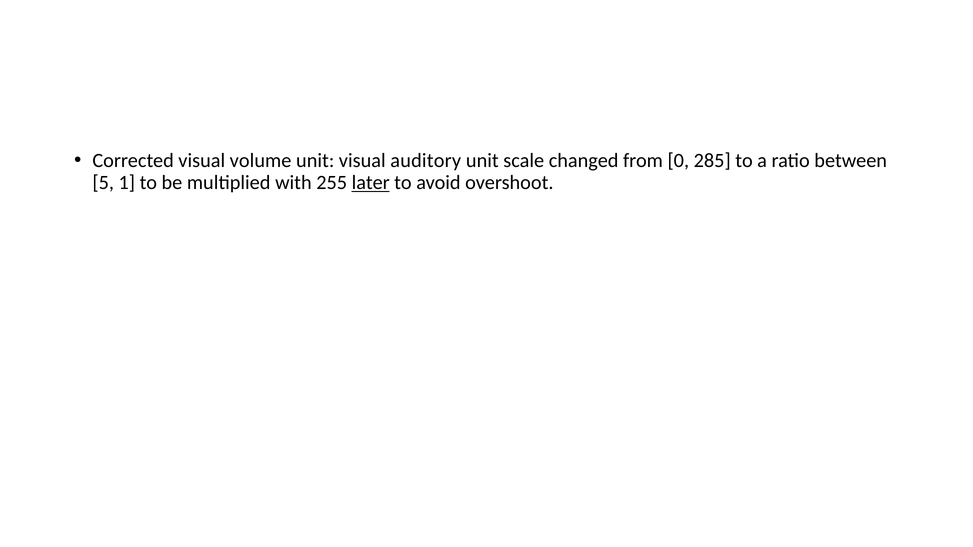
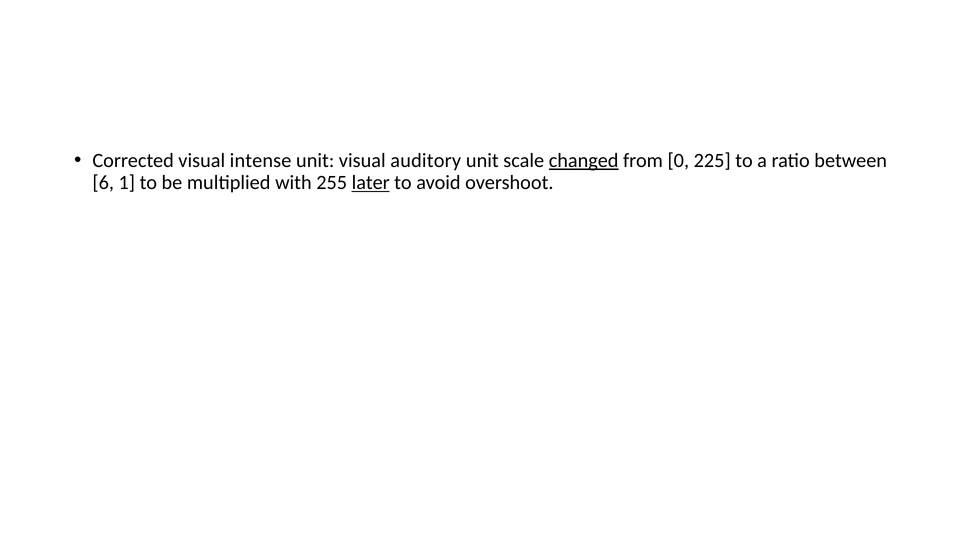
volume: volume -> intense (261, 161)
changed underline: none -> present (584, 161)
285: 285 -> 225 (712, 161)
5: 5 -> 6 (103, 183)
